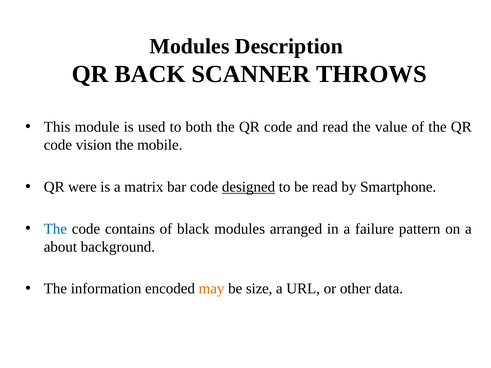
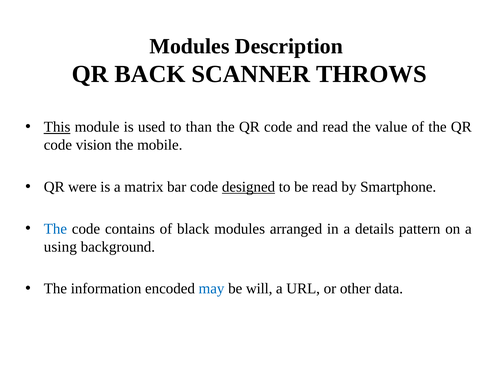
This underline: none -> present (57, 127)
both: both -> than (199, 127)
failure: failure -> details (375, 229)
about: about -> using (60, 247)
may colour: orange -> blue (212, 289)
size: size -> will (259, 289)
